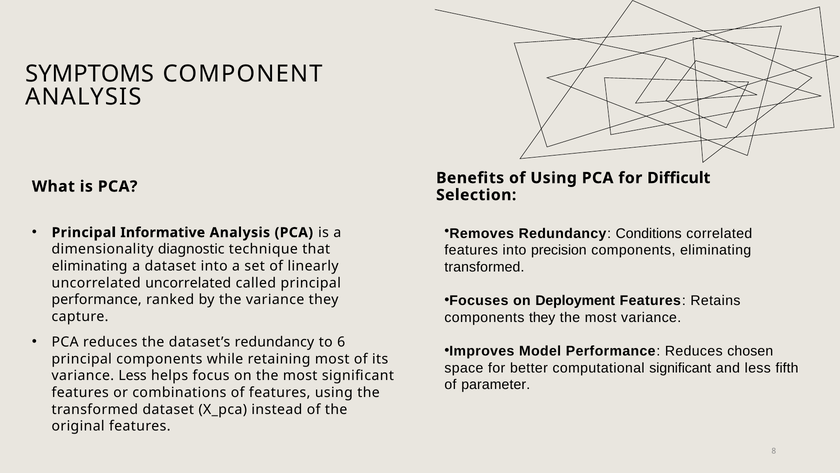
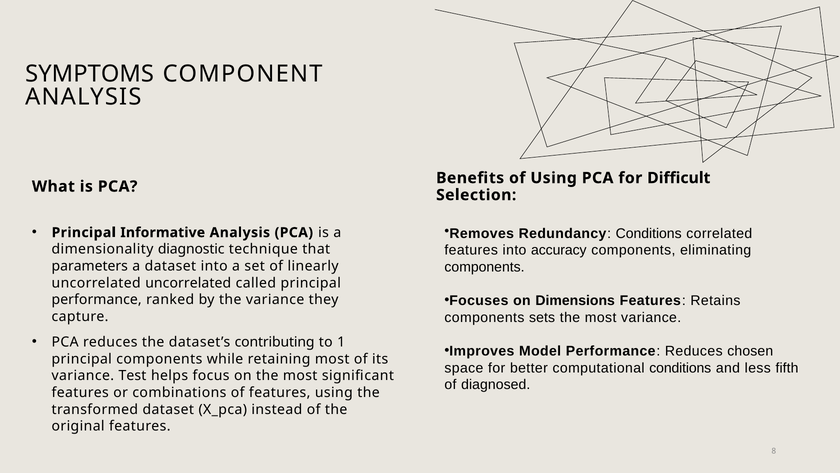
precision: precision -> accuracy (559, 250)
transformed: transformed -> components (485, 267)
eliminating: eliminating -> parameters (90, 266)
Deployment: Deployment -> Dimensions (575, 300)
components they: they -> sets (542, 317)
dataset’s redundancy: redundancy -> contributing (275, 342)
6: 6 -> 1 (341, 342)
computational significant: significant -> conditions (680, 368)
variance Less: Less -> Test (132, 375)
parameter: parameter -> diagnosed (496, 384)
